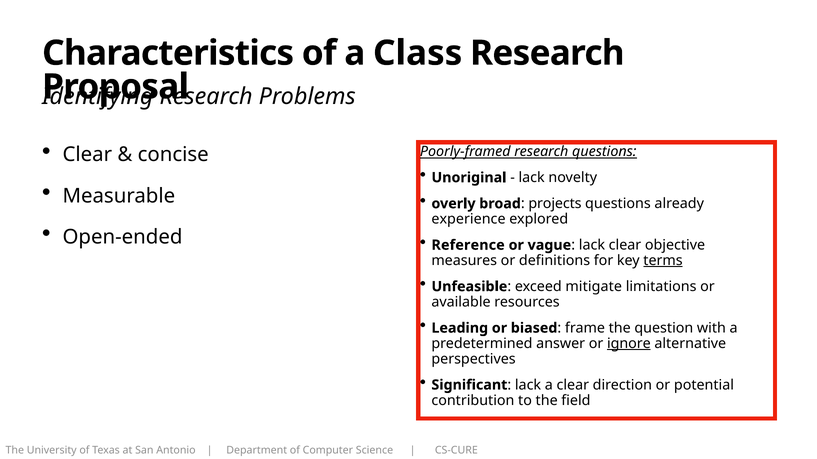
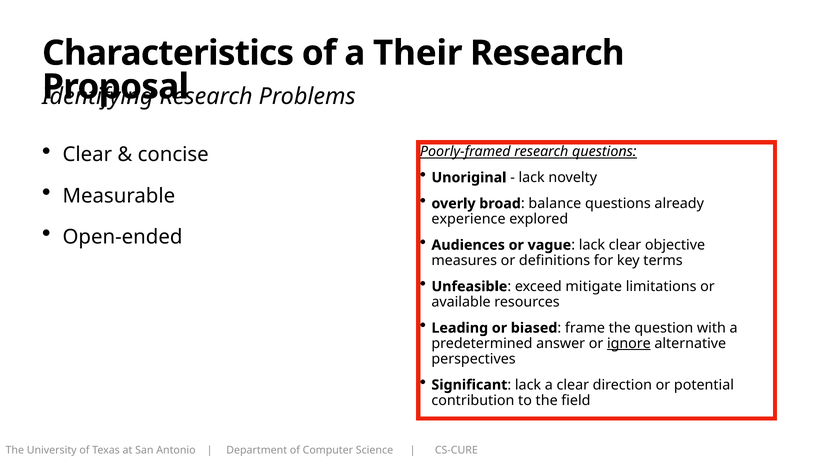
Class: Class -> Their (418, 53)
projects: projects -> balance (555, 204)
Reference: Reference -> Audiences (468, 245)
terms underline: present -> none (663, 261)
